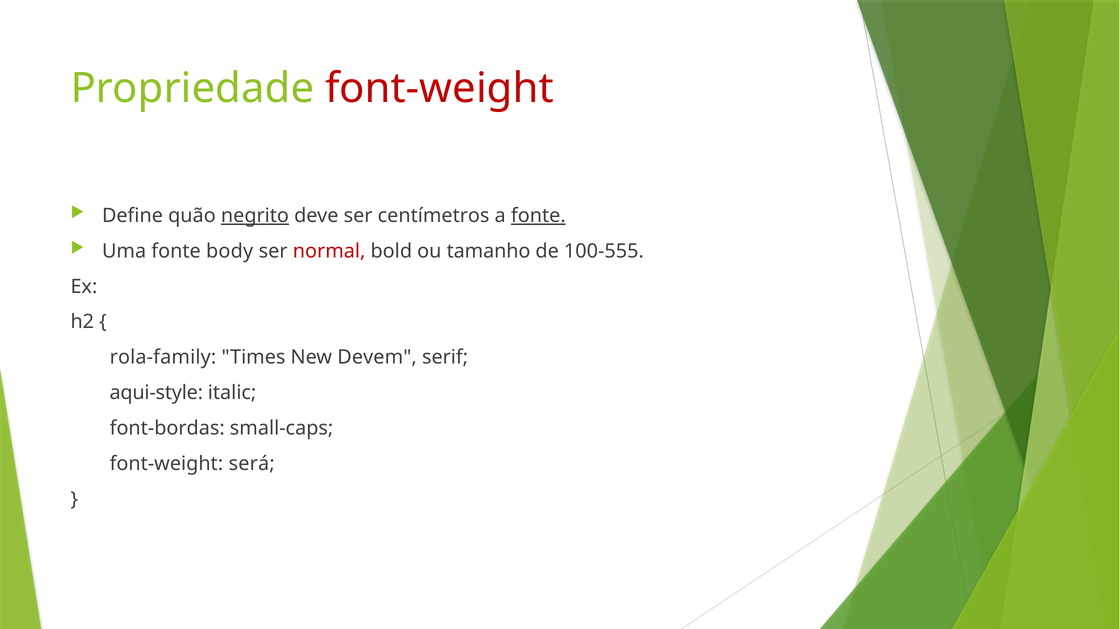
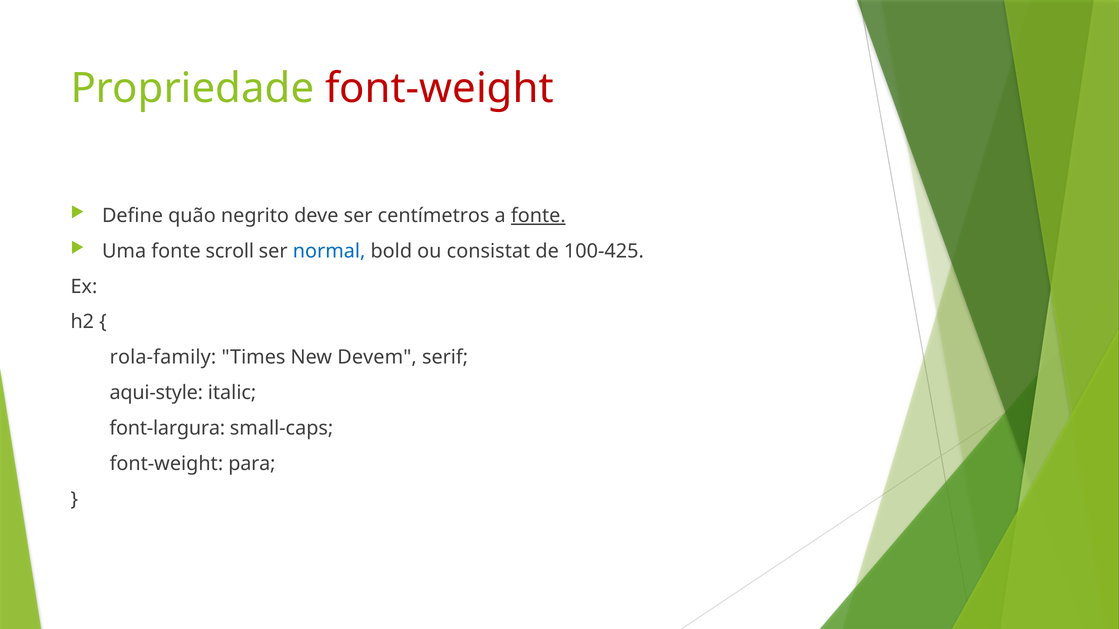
negrito underline: present -> none (255, 216)
body: body -> scroll (230, 251)
normal colour: red -> blue (329, 251)
tamanho: tamanho -> consistat (488, 251)
100-555: 100-555 -> 100-425 (604, 251)
font-bordas: font-bordas -> font-largura (167, 429)
será: será -> para (252, 464)
